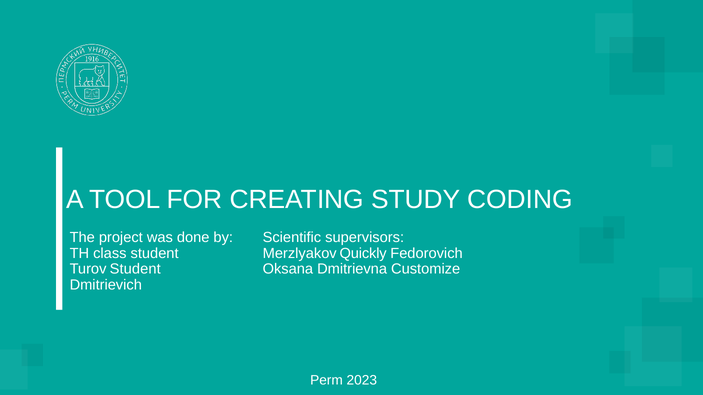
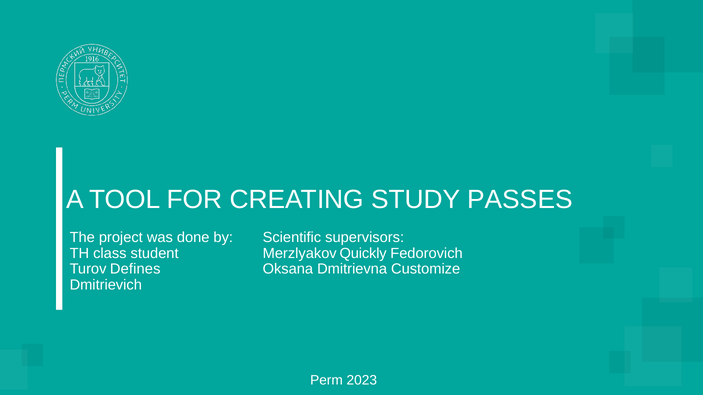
CODING: CODING -> PASSES (520, 200)
Turov Student: Student -> Defines (135, 269)
